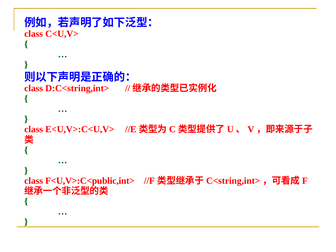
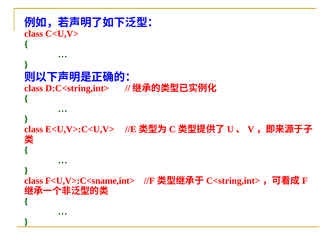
F<U,V>:C<public,int>: F<U,V>:C<public,int> -> F<U,V>:C<sname,int> (90, 181)
